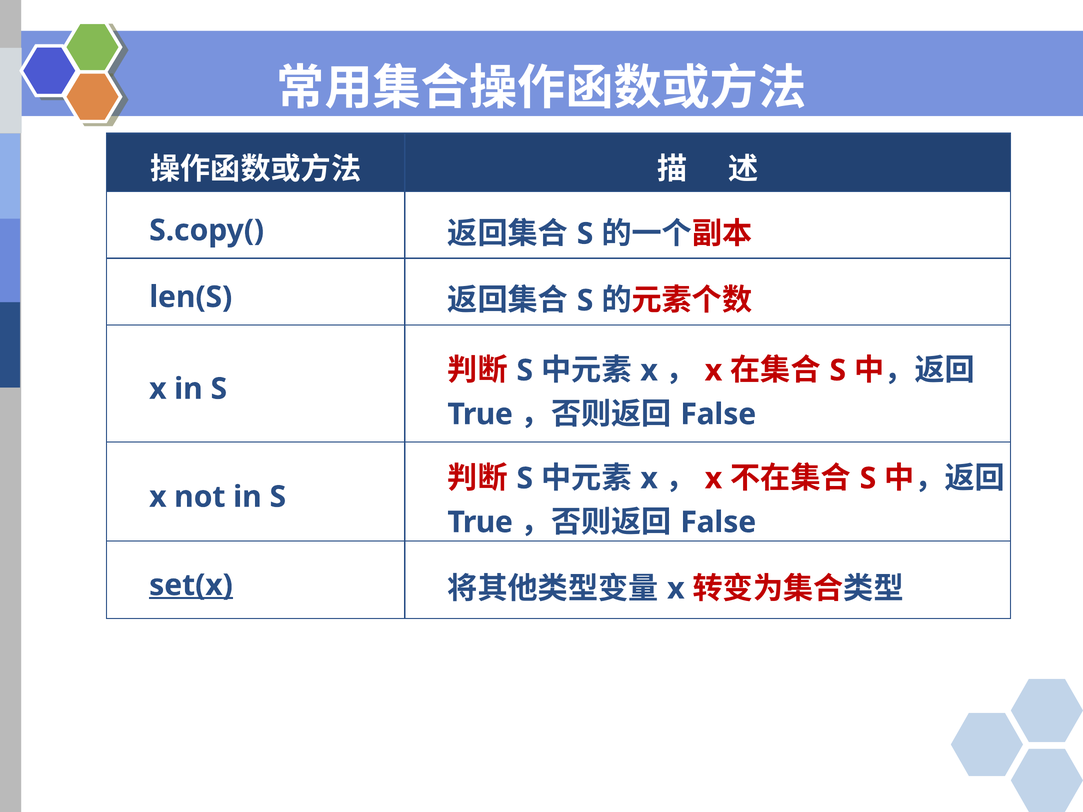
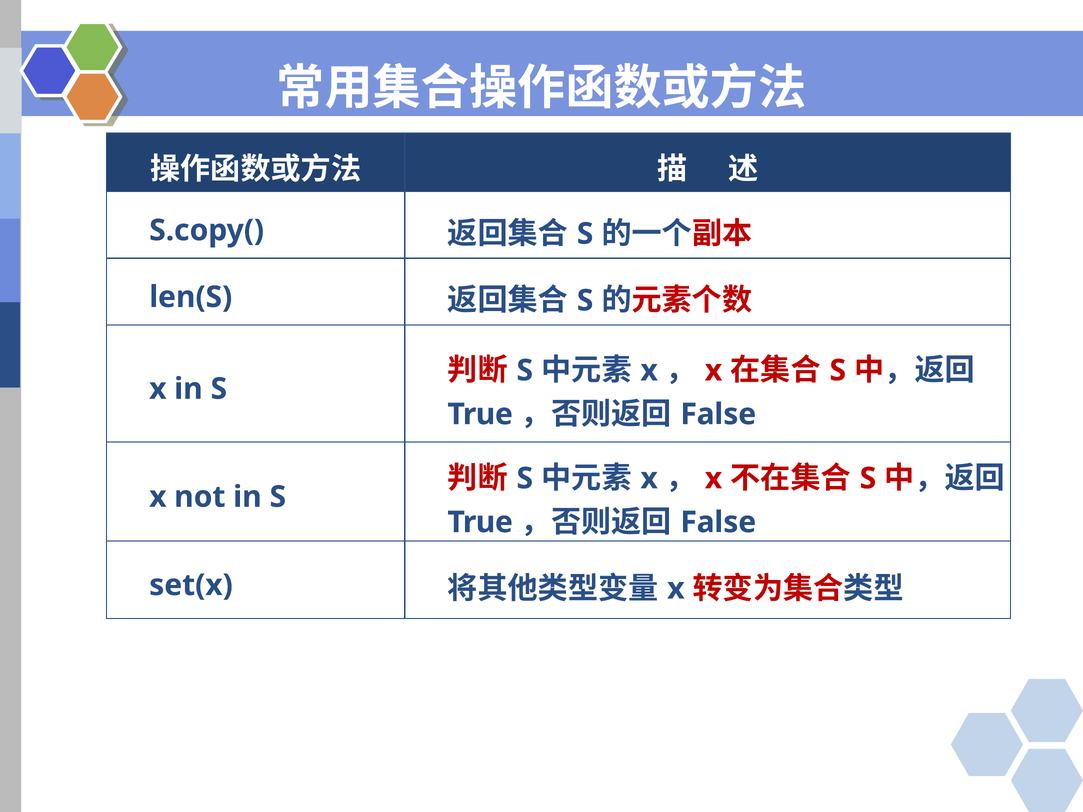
set(x underline: present -> none (191, 585)
